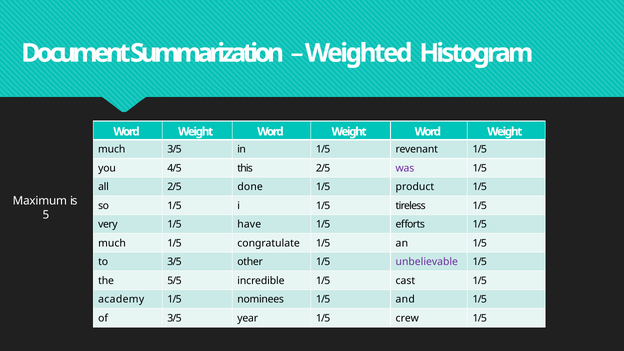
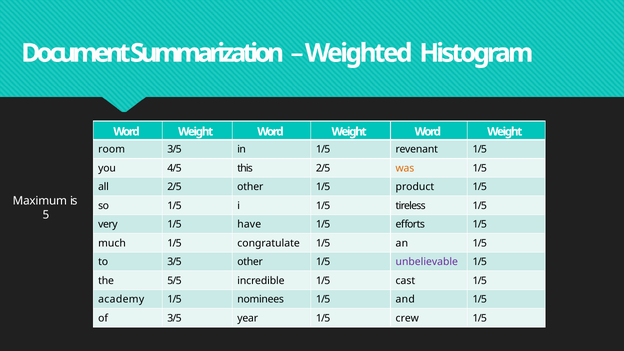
much: much -> room (112, 150)
was colour: purple -> orange (405, 168)
2/5 done: done -> other (250, 187)
